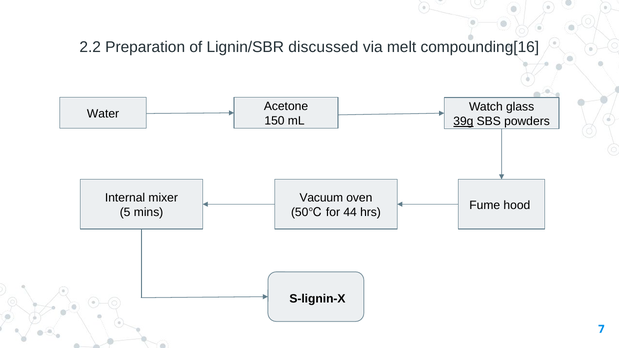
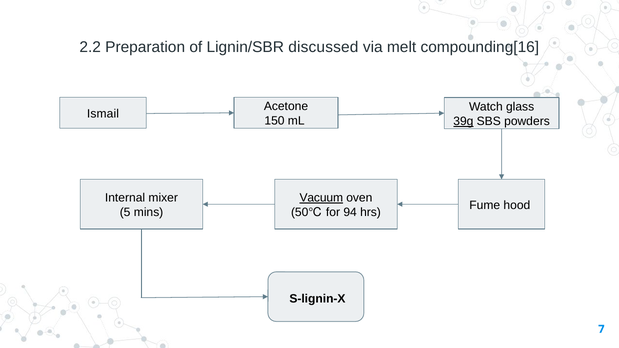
Water: Water -> Ismail (103, 114)
Vacuum underline: none -> present (321, 198)
44: 44 -> 94 (350, 212)
